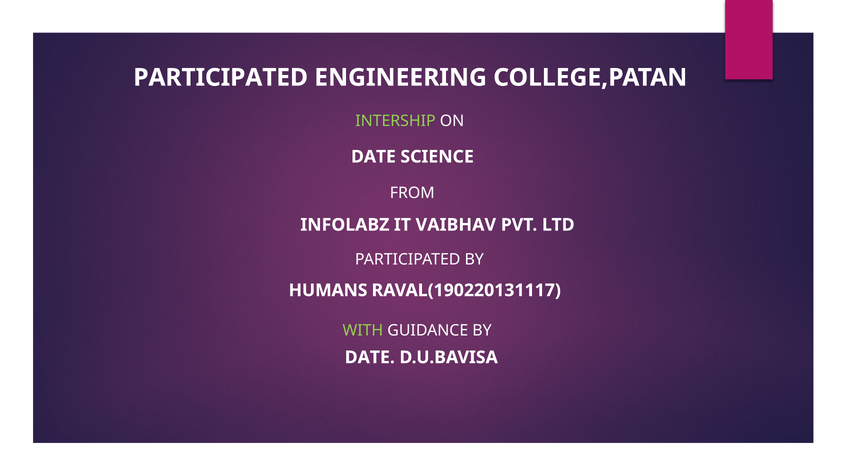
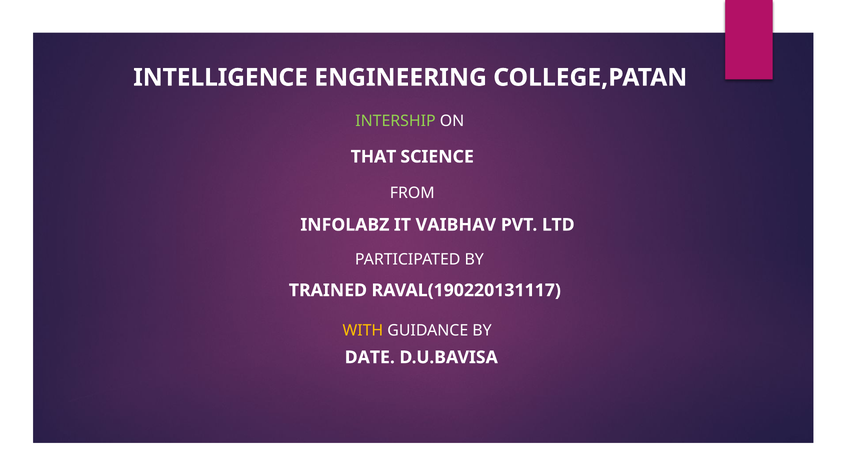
PARTICIPATED: PARTICIPATED -> INTELLIGENCE (221, 78)
DATE: DATE -> THAT (373, 157)
HUMANS: HUMANS -> TRAINED (328, 291)
WITH colour: light green -> yellow (363, 331)
